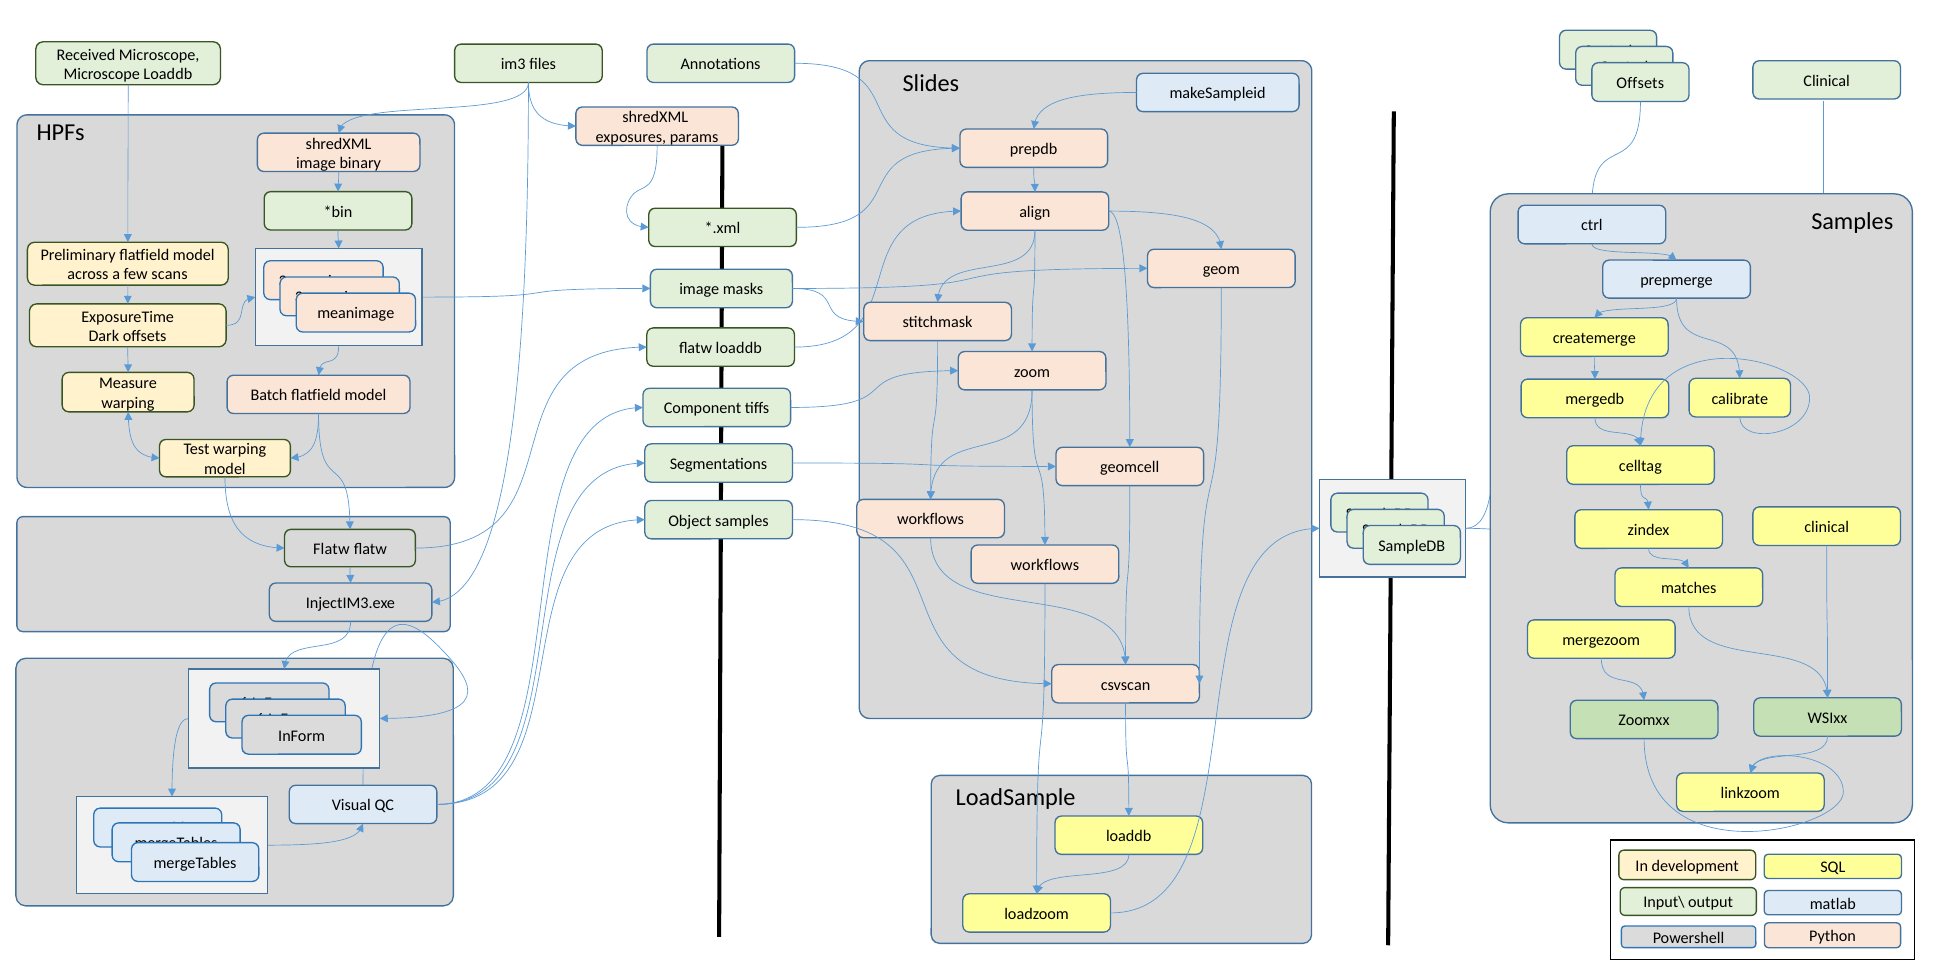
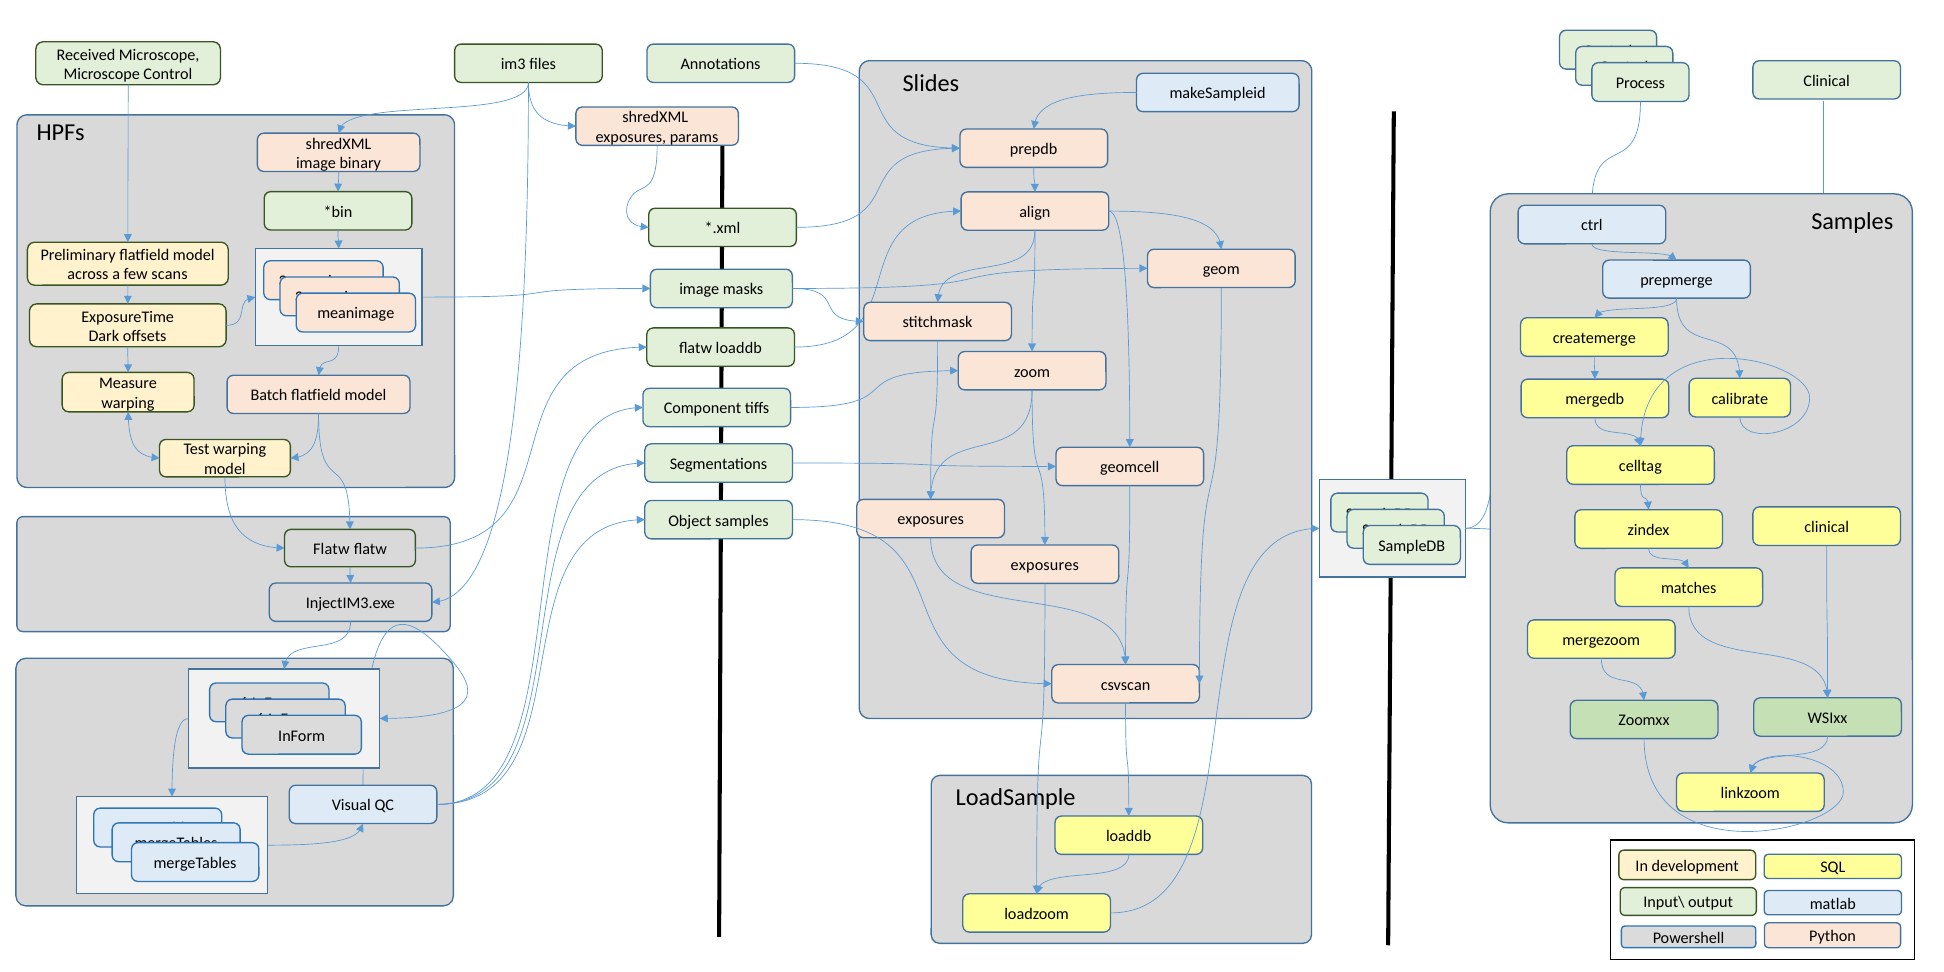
Microscope Loaddb: Loaddb -> Control (168, 74)
Offsets: Offsets -> Process (1640, 83)
workflows: workflows -> exposures (931, 520)
workflows: workflows -> exposures (1045, 565)
